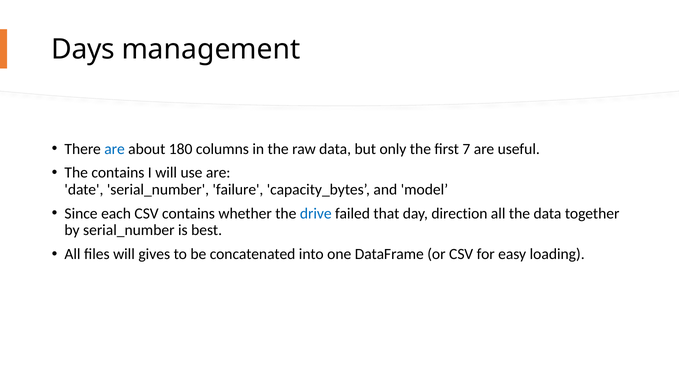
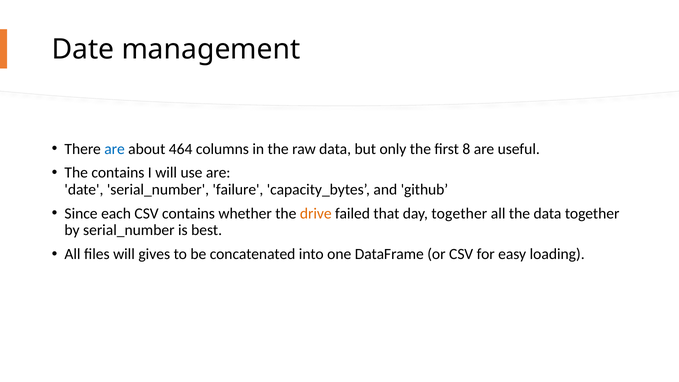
Days: Days -> Date (83, 49)
180: 180 -> 464 (181, 149)
7: 7 -> 8 (466, 149)
model: model -> github (424, 189)
drive colour: blue -> orange (316, 213)
day direction: direction -> together (459, 213)
